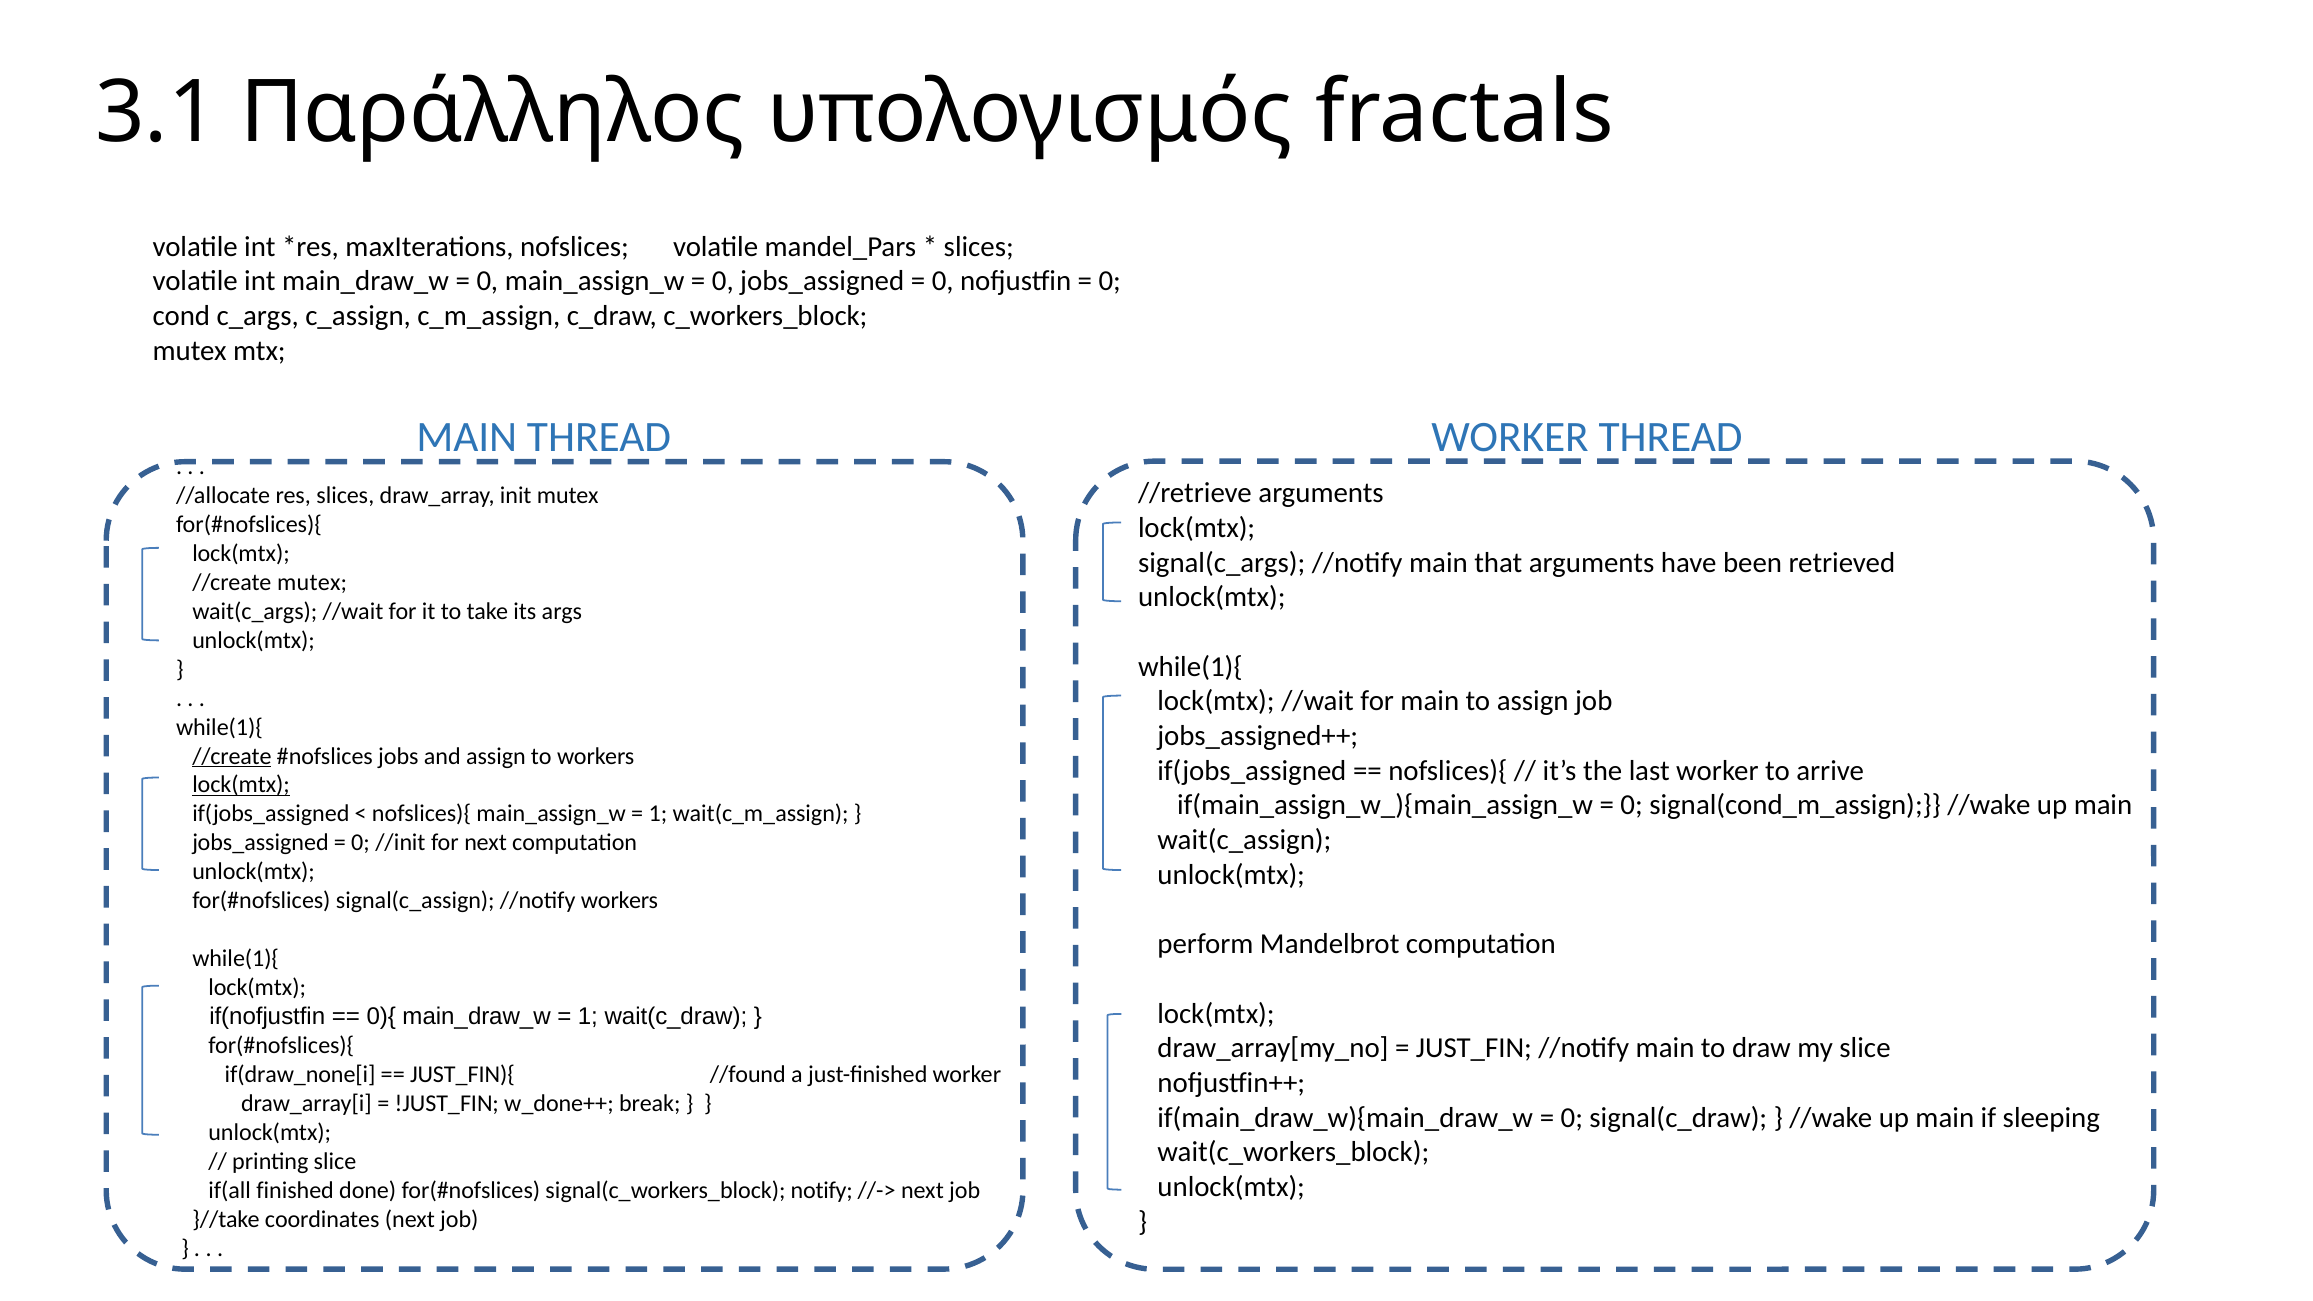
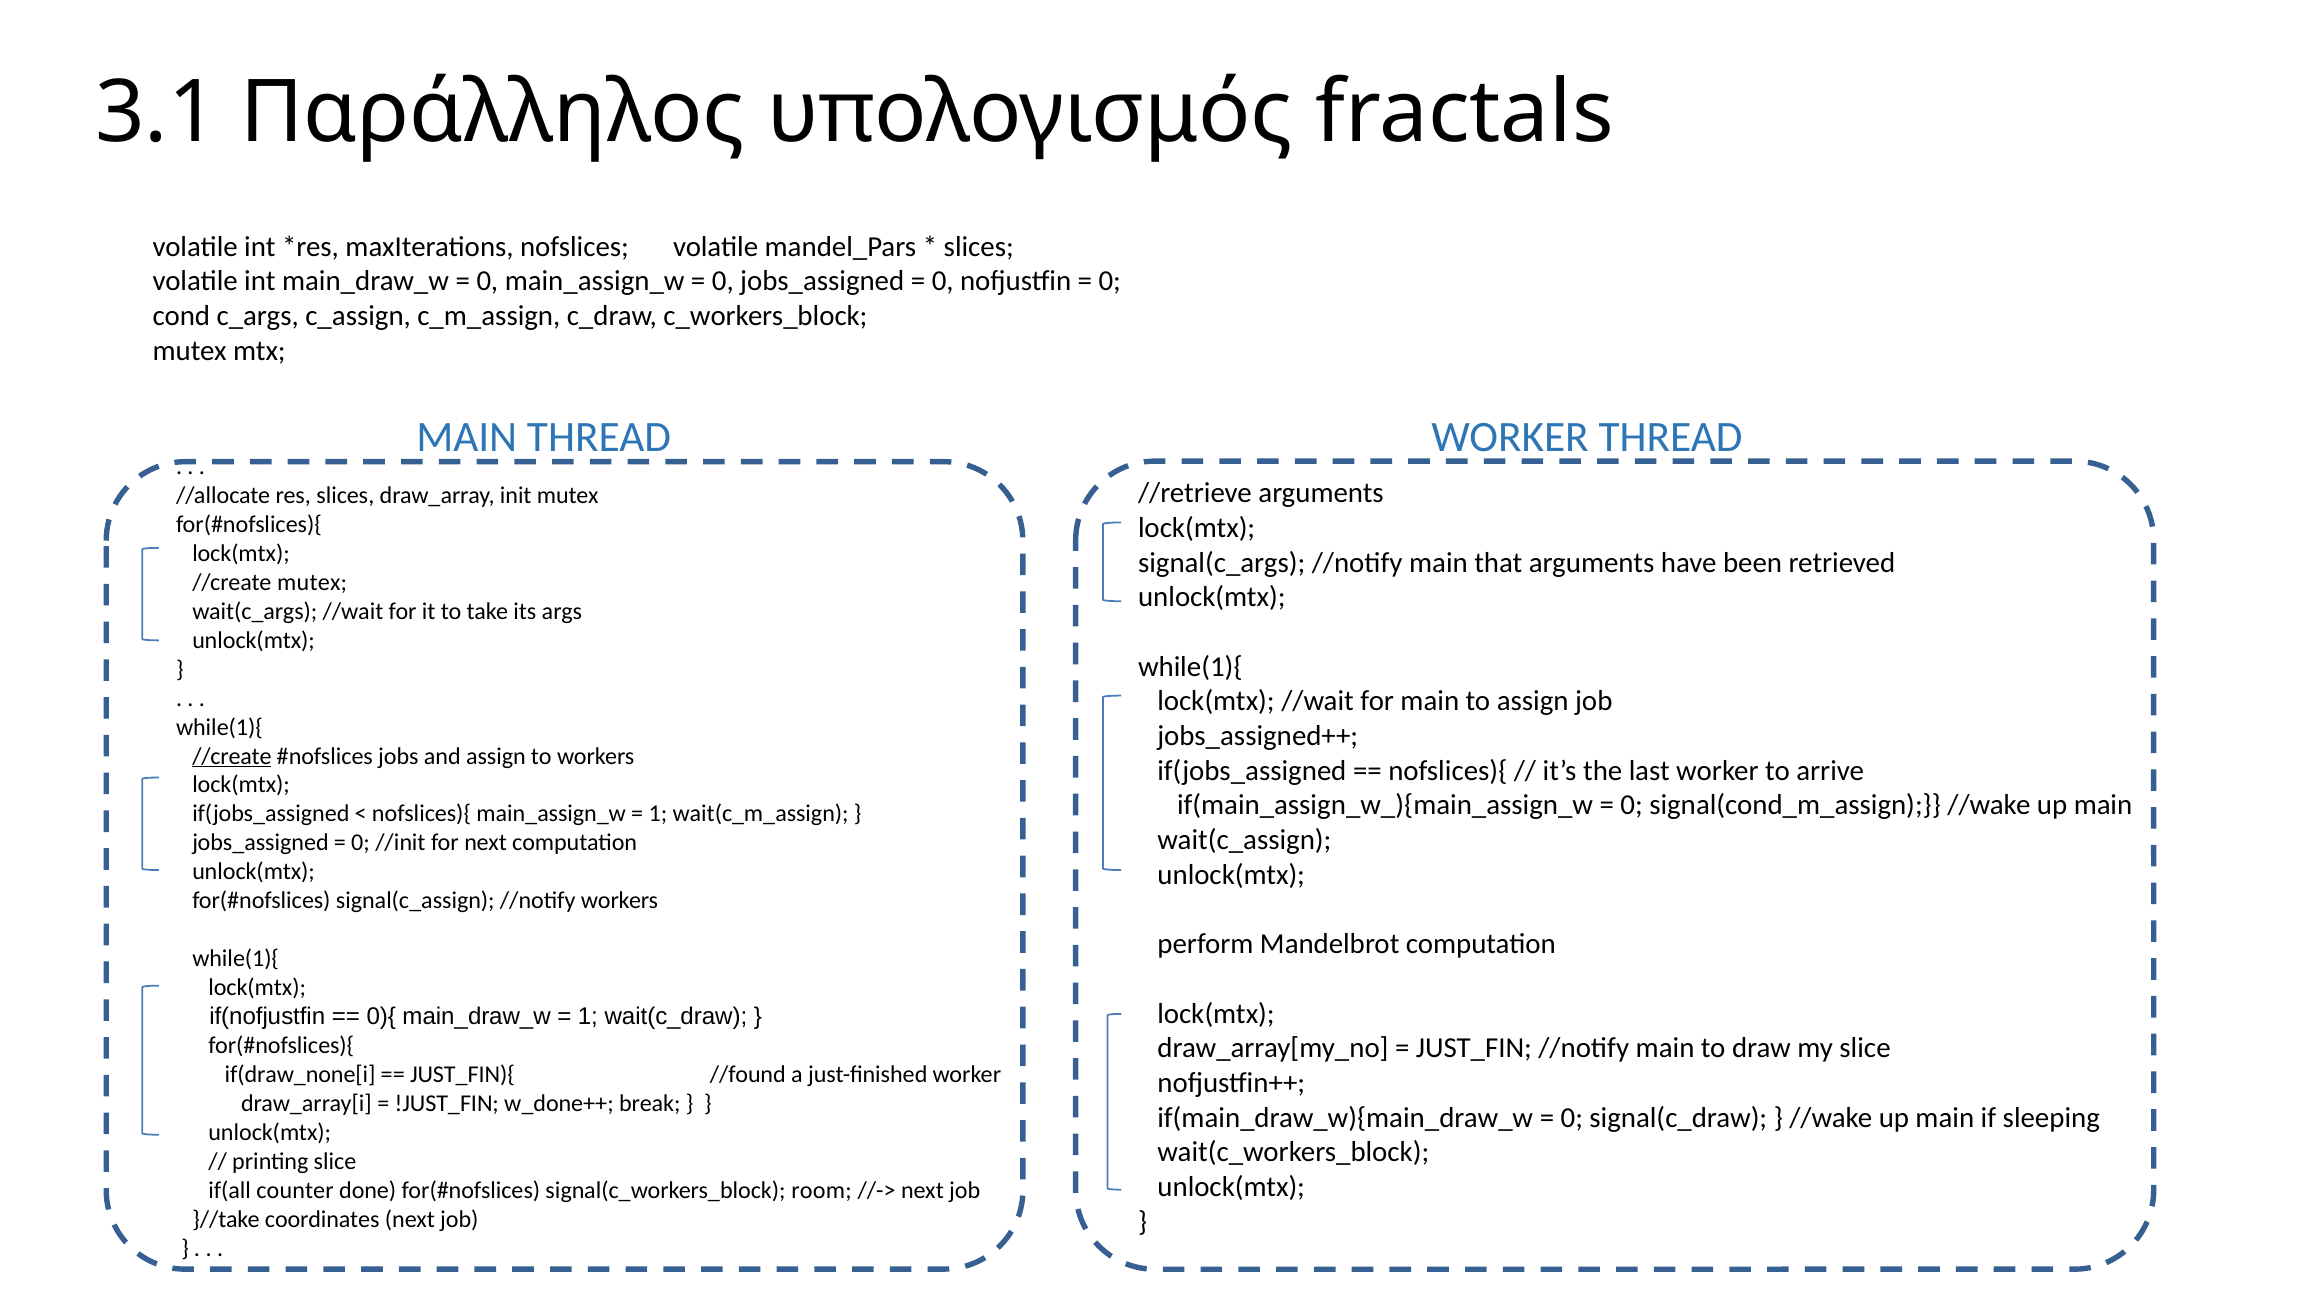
lock(mtx underline: present -> none (241, 785)
finished: finished -> counter (295, 1190)
notify: notify -> room (822, 1190)
